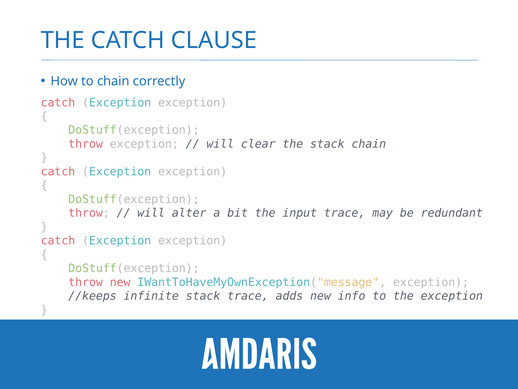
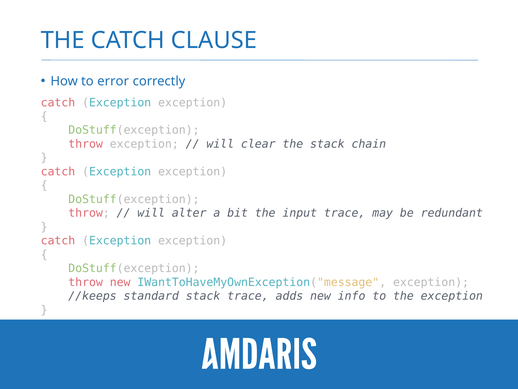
to chain: chain -> error (113, 81)
infinite: infinite -> standard (151, 296)
